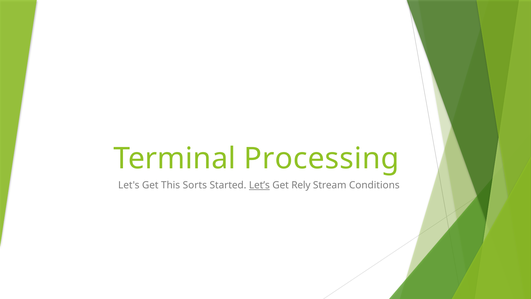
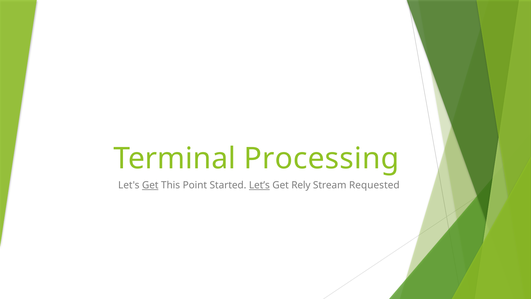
Get underline: none -> present (150, 185)
Sorts: Sorts -> Point (195, 185)
Conditions: Conditions -> Requested (374, 185)
